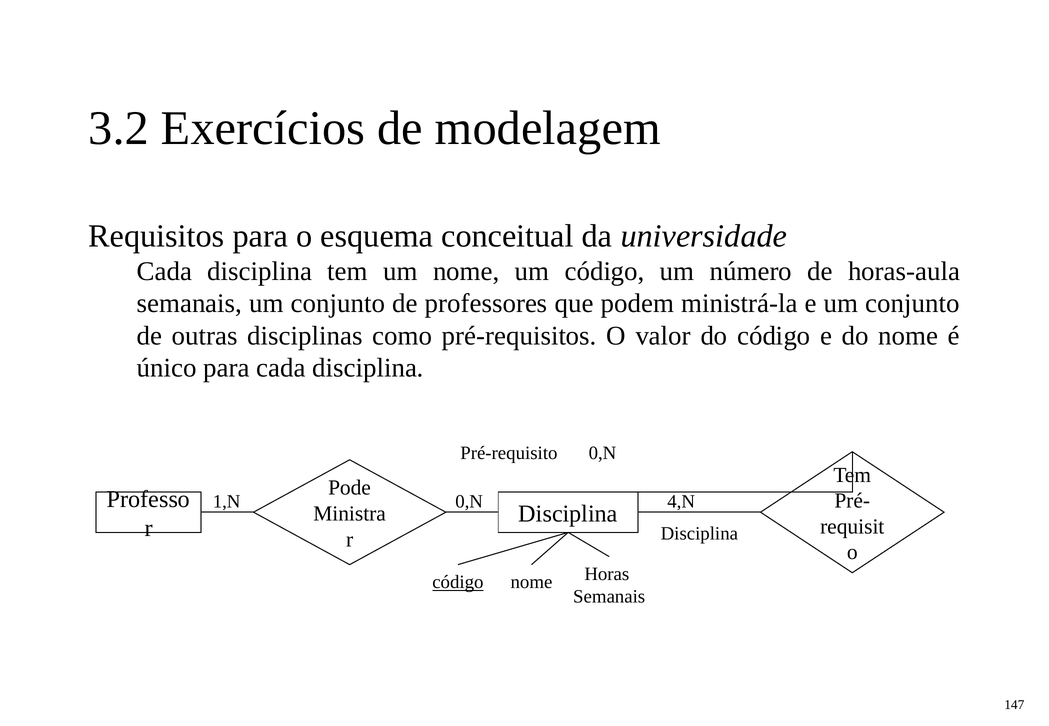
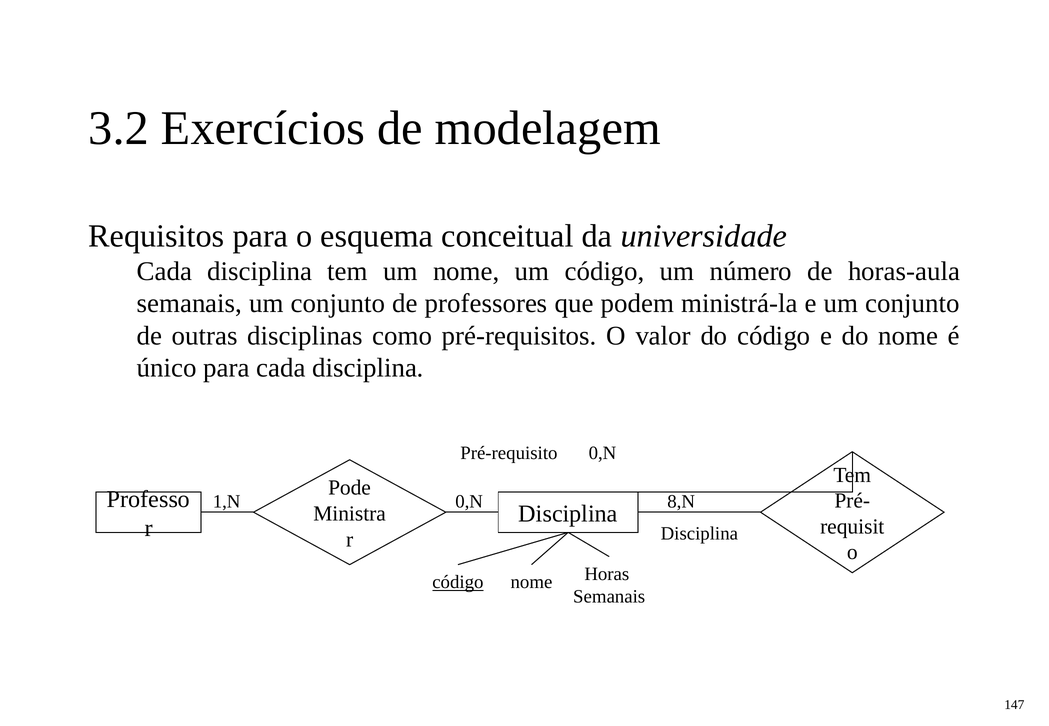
4,N: 4,N -> 8,N (681, 502)
